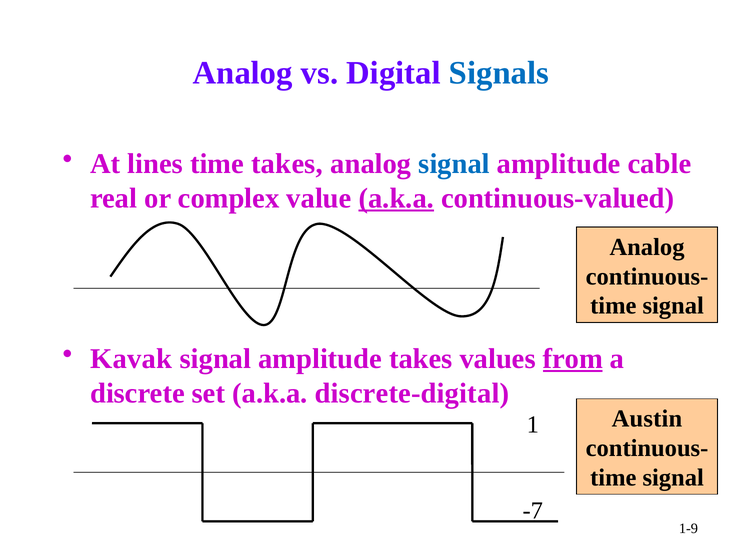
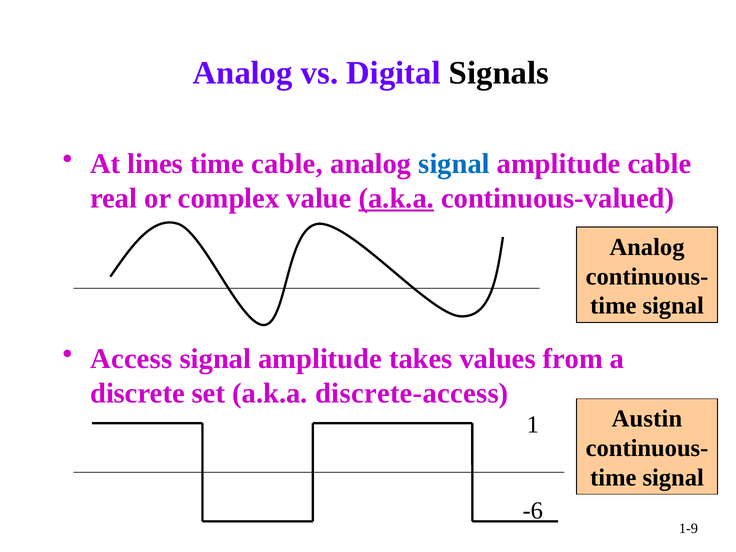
Signals colour: blue -> black (499, 73)
time takes: takes -> cable (287, 164)
Kavak: Kavak -> Access (131, 359)
from underline: present -> none (573, 359)
discrete-digital: discrete-digital -> discrete-access (412, 393)
-7: -7 -> -6 (533, 511)
